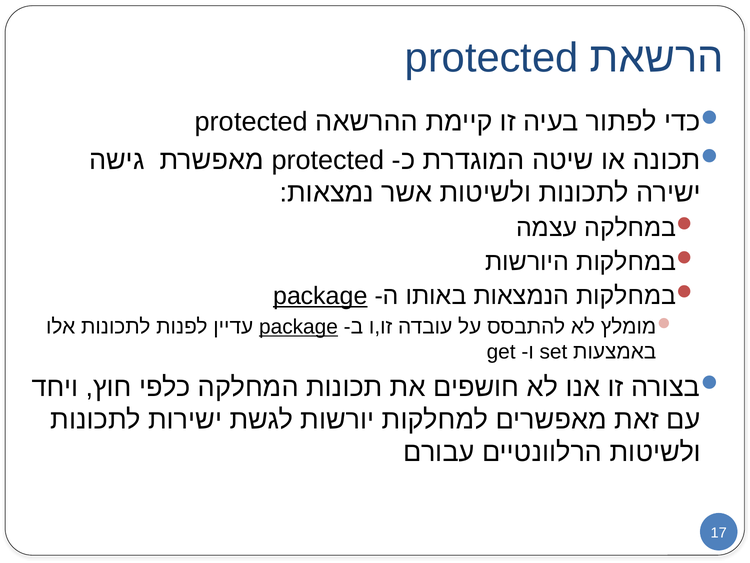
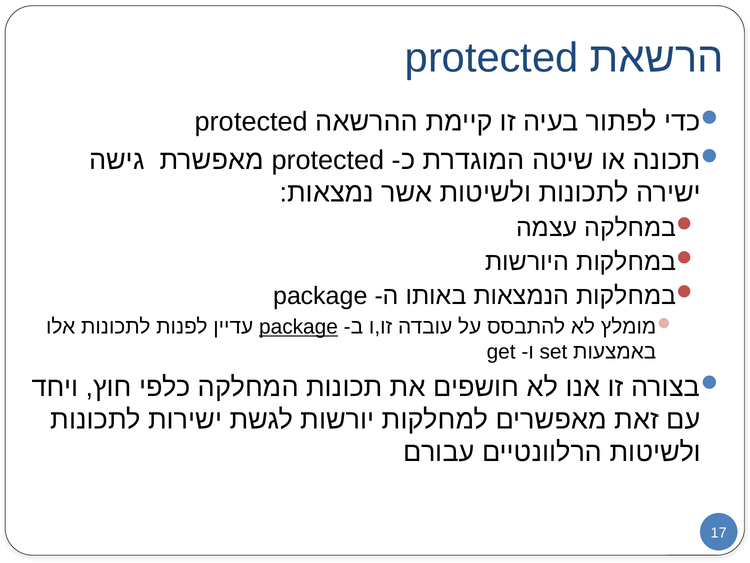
package underline: present -> none (320, 296)
